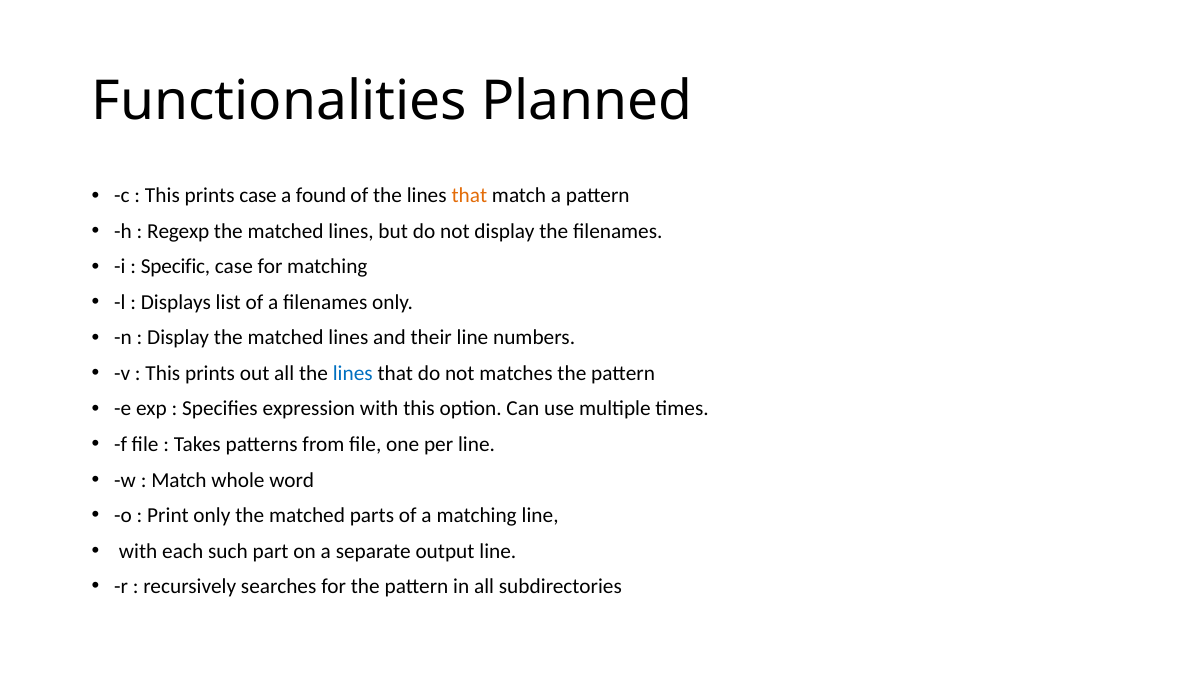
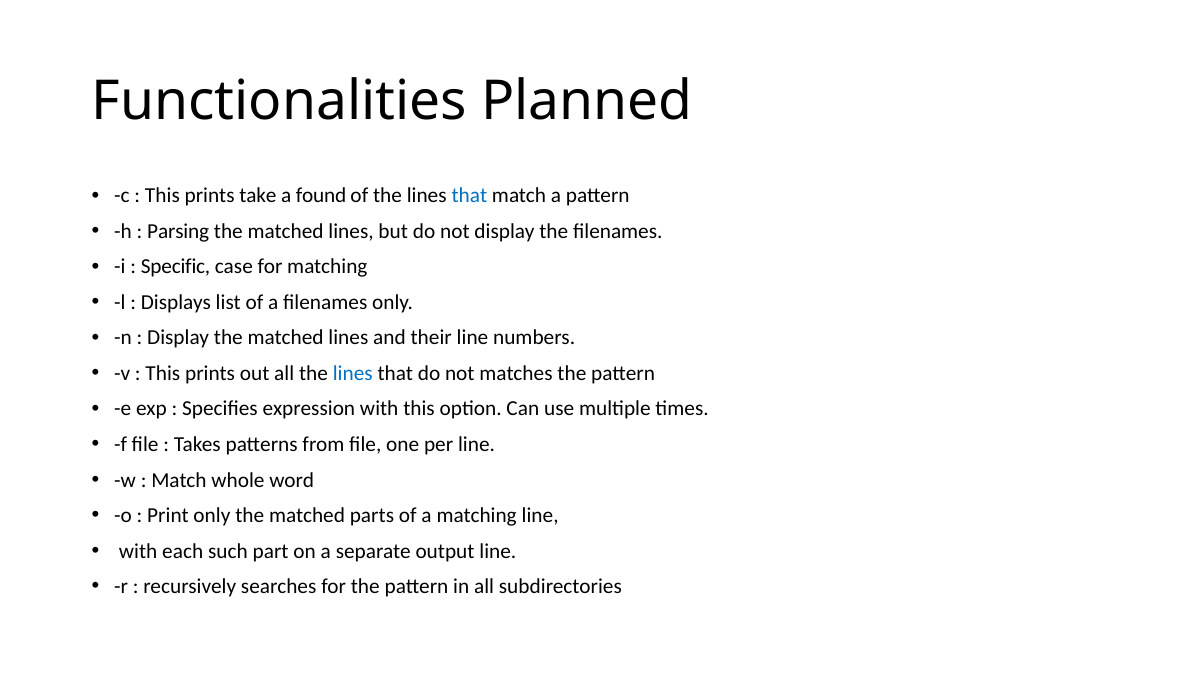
prints case: case -> take (258, 196)
that colour: orange -> blue (469, 196)
Regexp: Regexp -> Parsing (178, 231)
